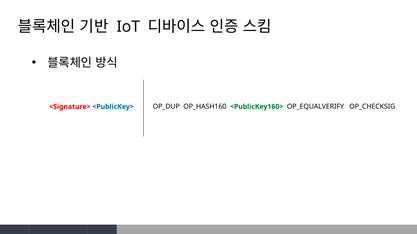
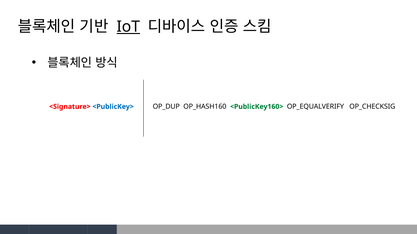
IoT underline: none -> present (128, 27)
